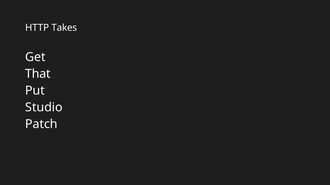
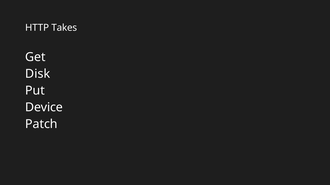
That: That -> Disk (38, 74)
Studio: Studio -> Device (44, 108)
